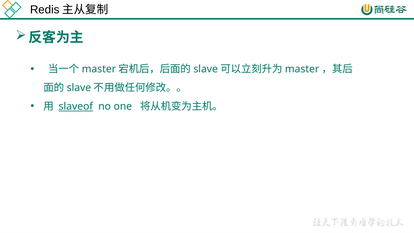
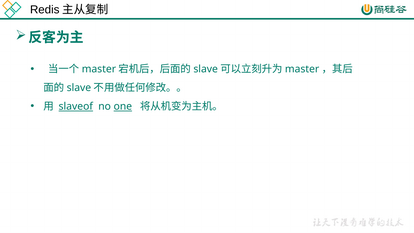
one underline: none -> present (123, 106)
